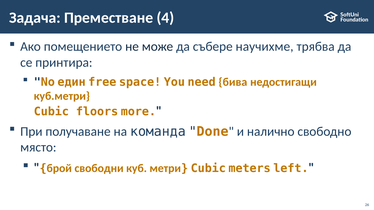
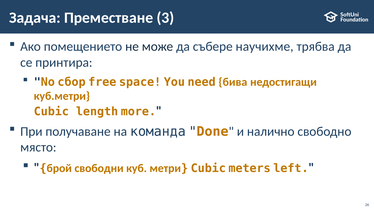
4: 4 -> 3 (165, 18)
един: един -> сбор (72, 82)
floors: floors -> length (97, 112)
